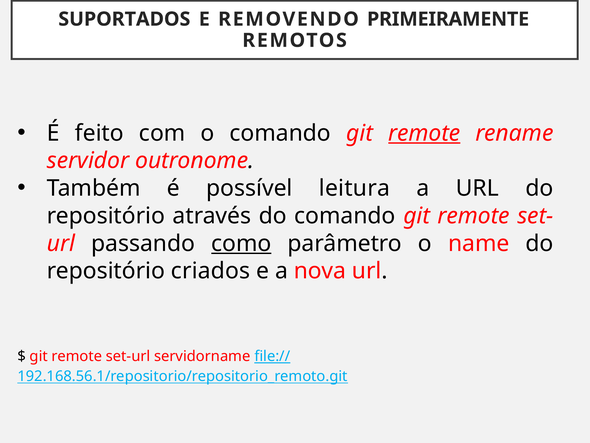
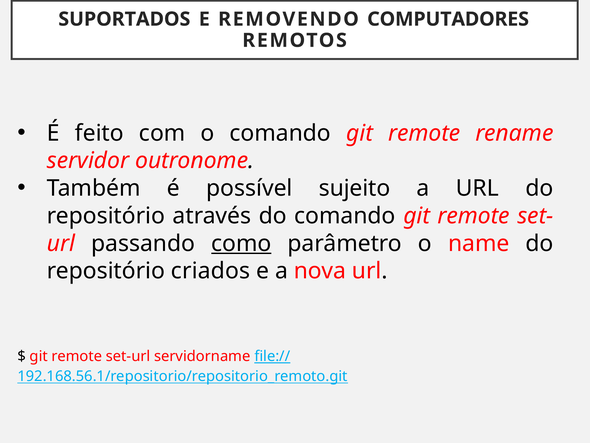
PRIMEIRAMENTE: PRIMEIRAMENTE -> COMPUTADORES (448, 19)
remote underline: present -> none (424, 133)
leitura: leitura -> sujeito (355, 188)
